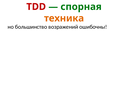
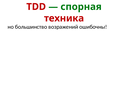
техника colour: orange -> red (64, 18)
